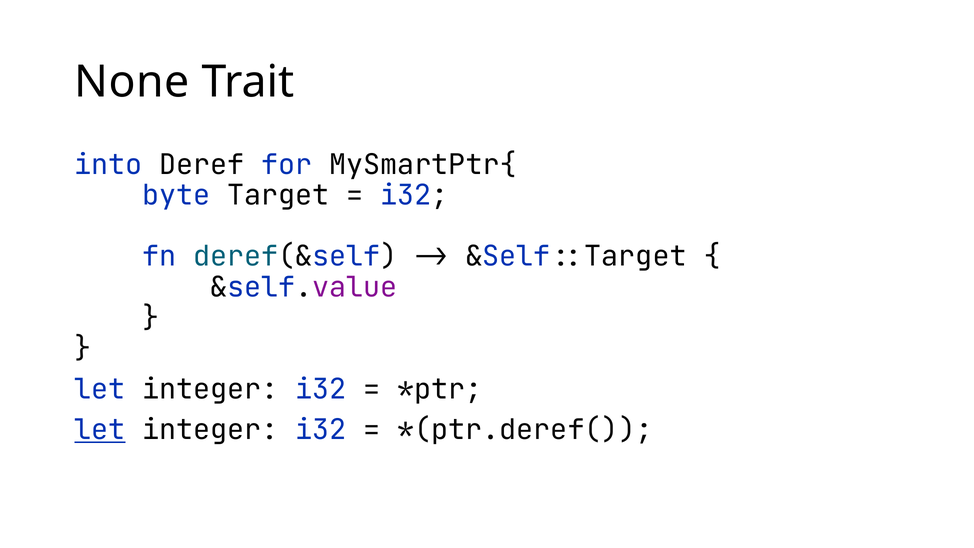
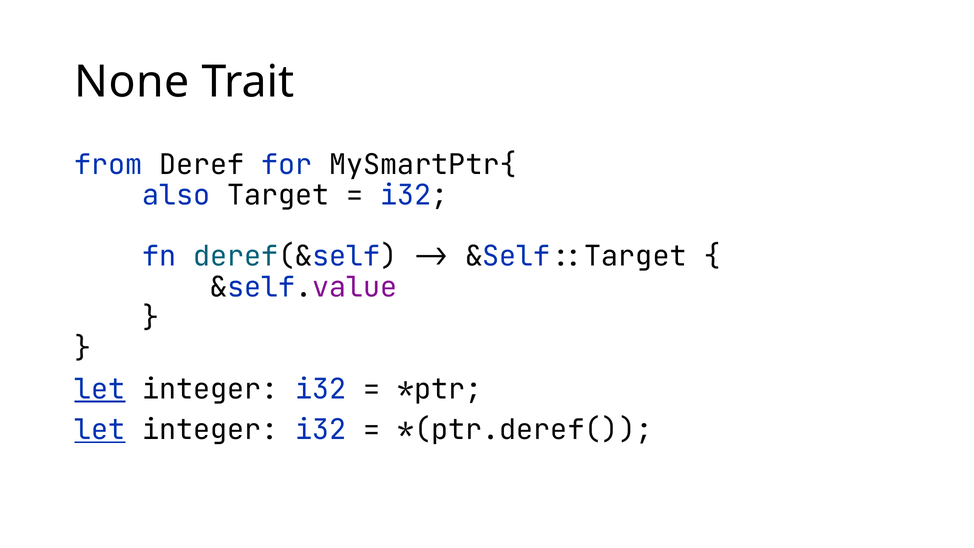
into: into -> from (108, 165)
byte: byte -> also (176, 195)
let underline: none -> present (100, 389)
